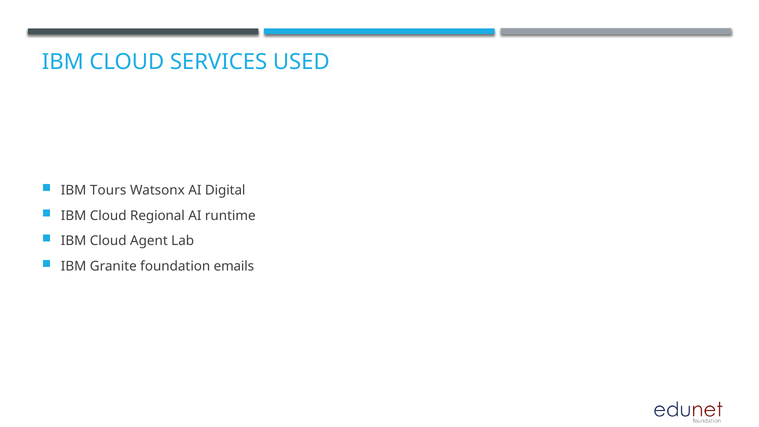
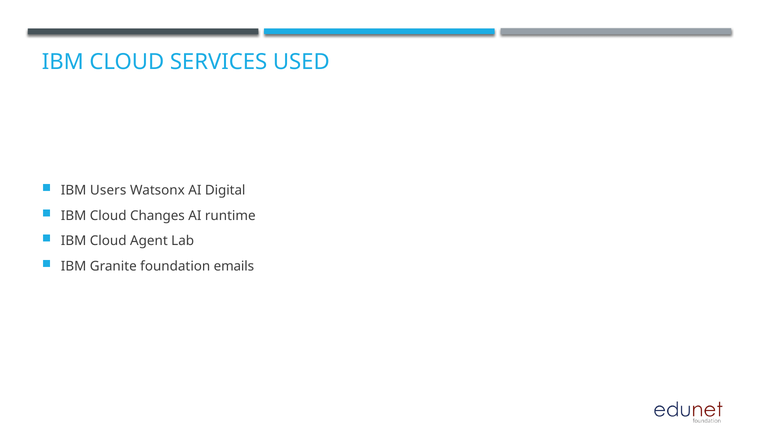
Tours: Tours -> Users (108, 190)
Regional: Regional -> Changes (157, 216)
